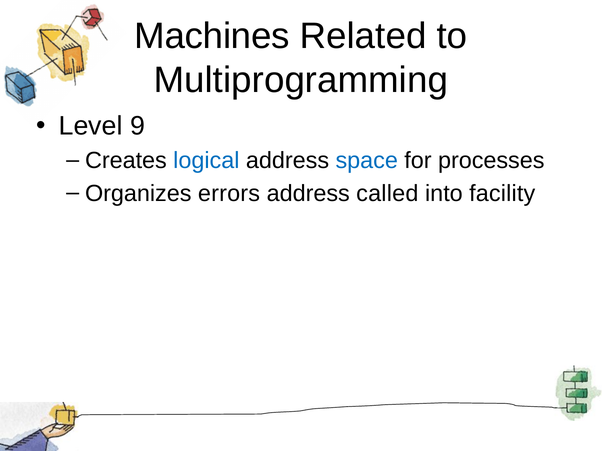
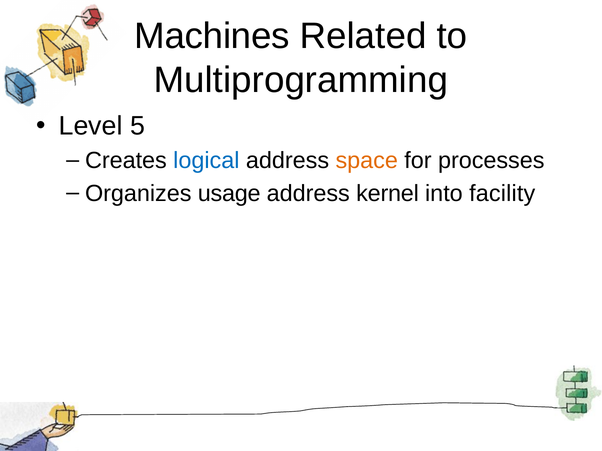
9: 9 -> 5 (138, 126)
space colour: blue -> orange (367, 161)
errors: errors -> usage (229, 194)
called: called -> kernel (388, 194)
